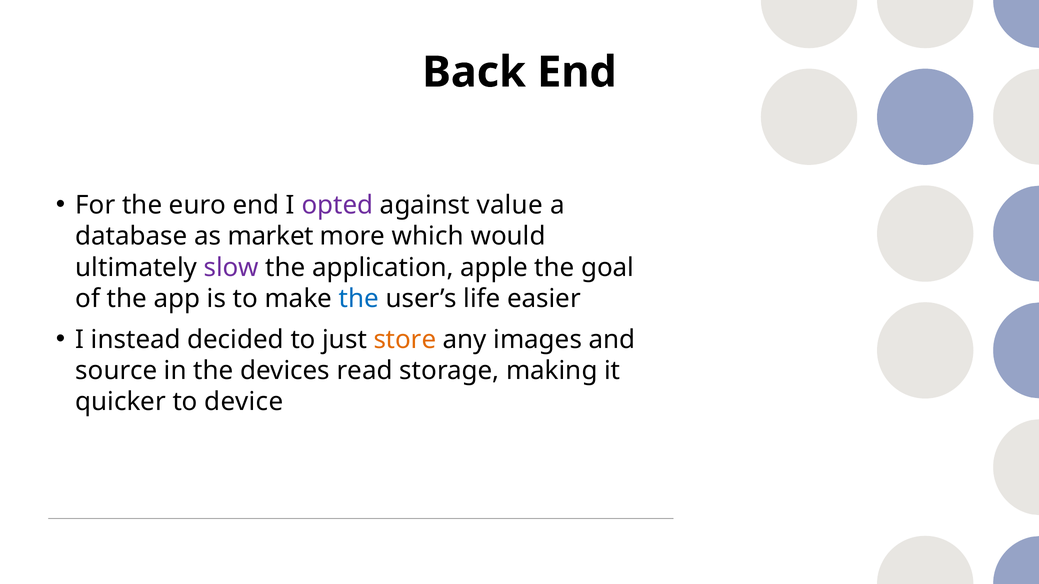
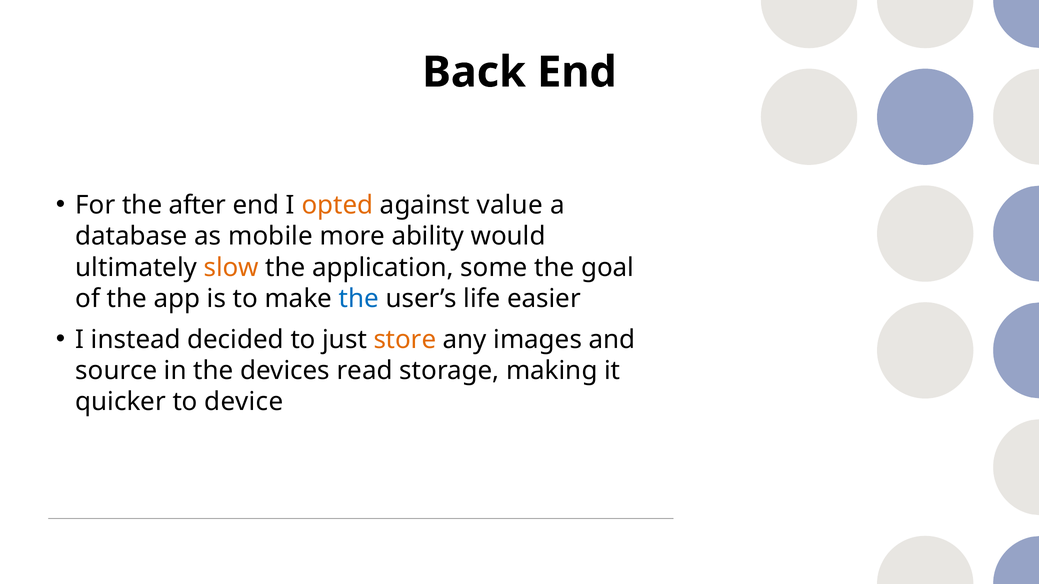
euro: euro -> after (198, 205)
opted colour: purple -> orange (337, 205)
market: market -> mobile (271, 237)
which: which -> ability (428, 237)
slow colour: purple -> orange (231, 268)
apple: apple -> some (494, 268)
